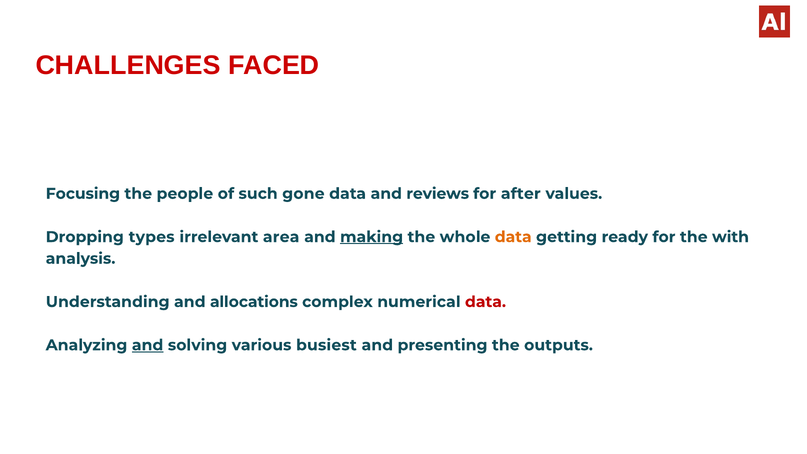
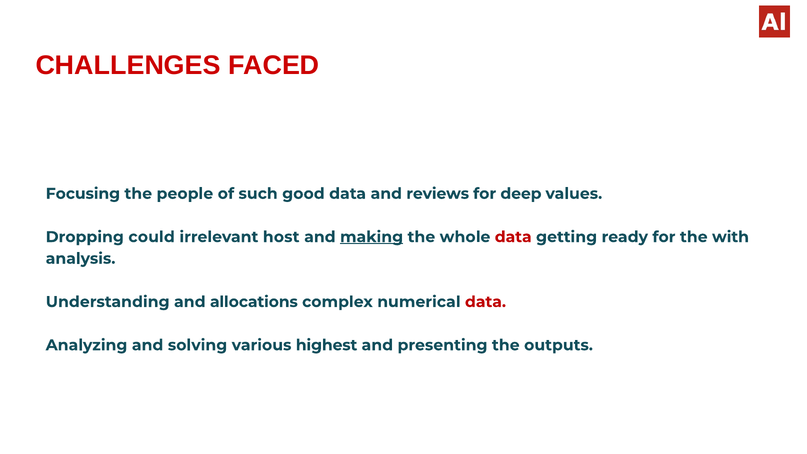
gone: gone -> good (303, 194)
after: after -> deep (521, 194)
types: types -> could (152, 237)
area: area -> host (281, 237)
data colour: orange -> red (513, 237)
and underline: present -> none (148, 345)
busiest: busiest -> highest (327, 345)
